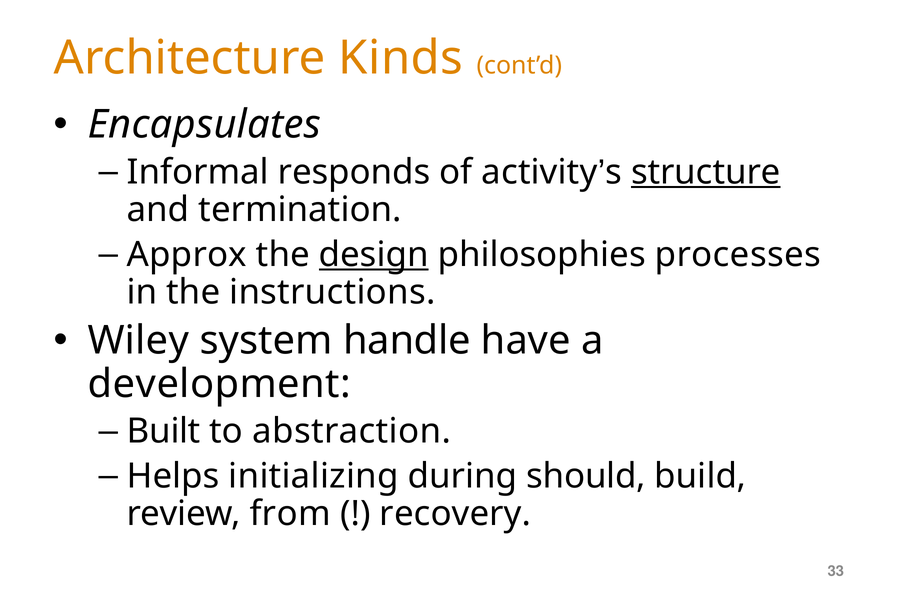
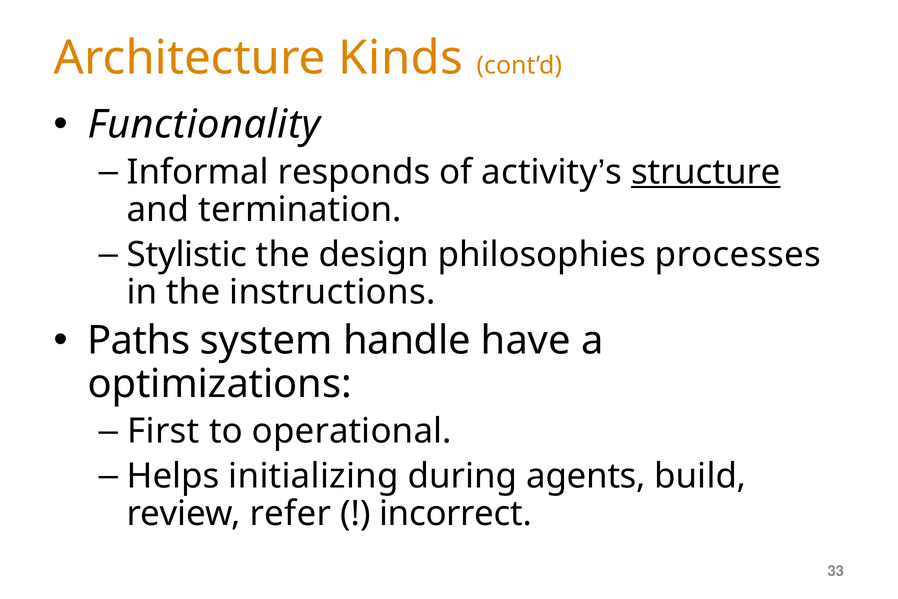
Encapsulates: Encapsulates -> Functionality (204, 125)
Approx: Approx -> Stylistic (187, 254)
design underline: present -> none (374, 254)
Wiley: Wiley -> Paths (139, 341)
development: development -> optimizations (220, 384)
Built: Built -> First (163, 431)
abstraction: abstraction -> operational (352, 431)
should: should -> agents (586, 476)
from: from -> refer (290, 514)
recovery: recovery -> incorrect (456, 514)
